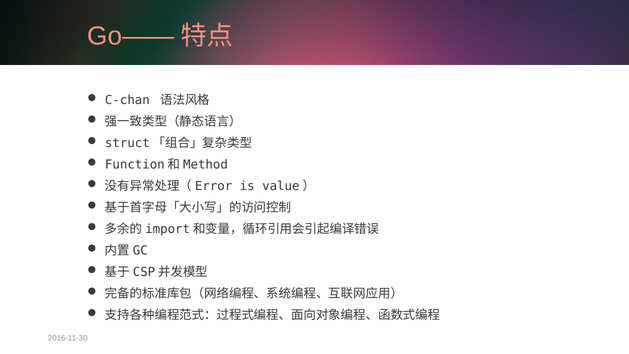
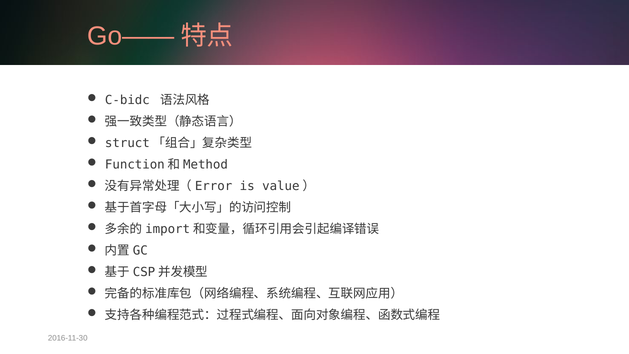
C-chan: C-chan -> C-bidc (127, 100)
